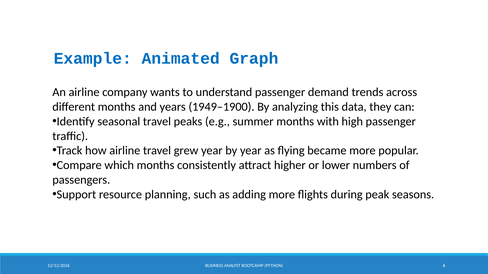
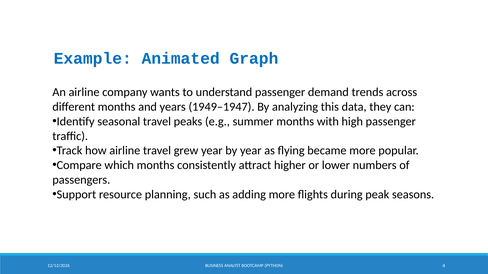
1949–1900: 1949–1900 -> 1949–1947 (222, 107)
